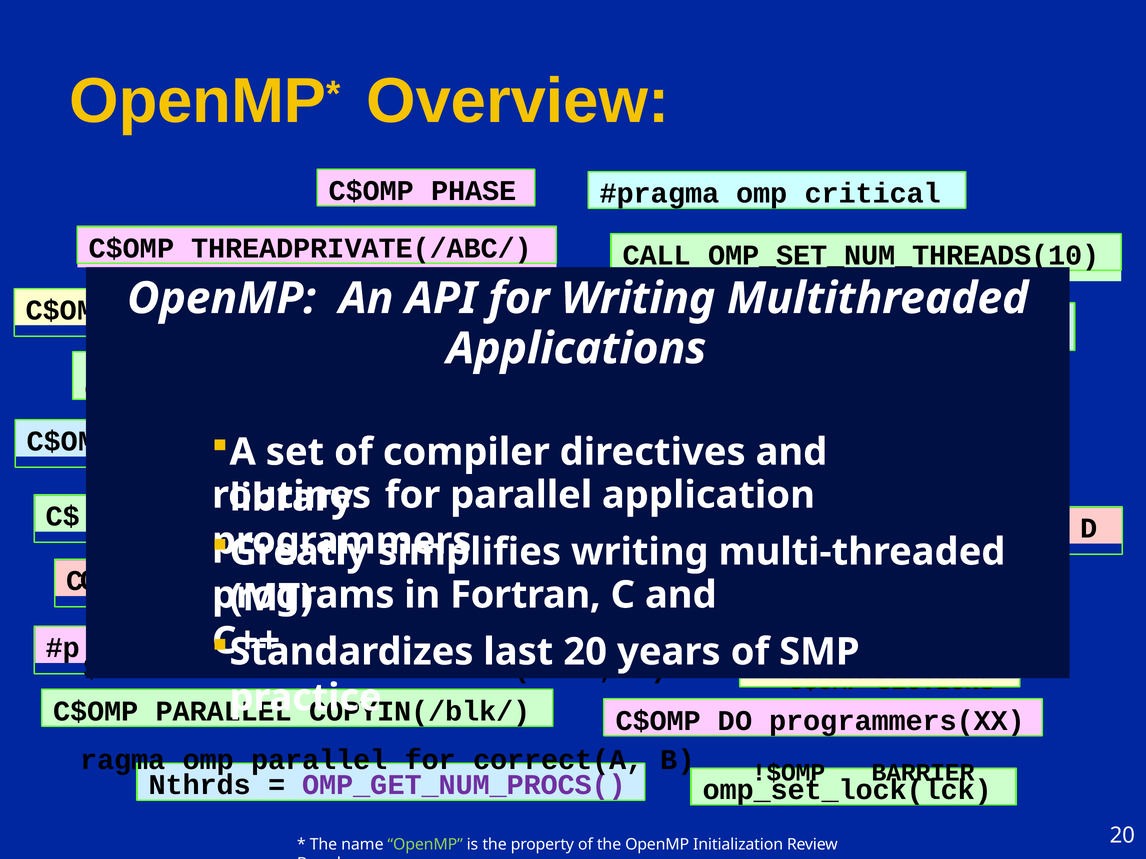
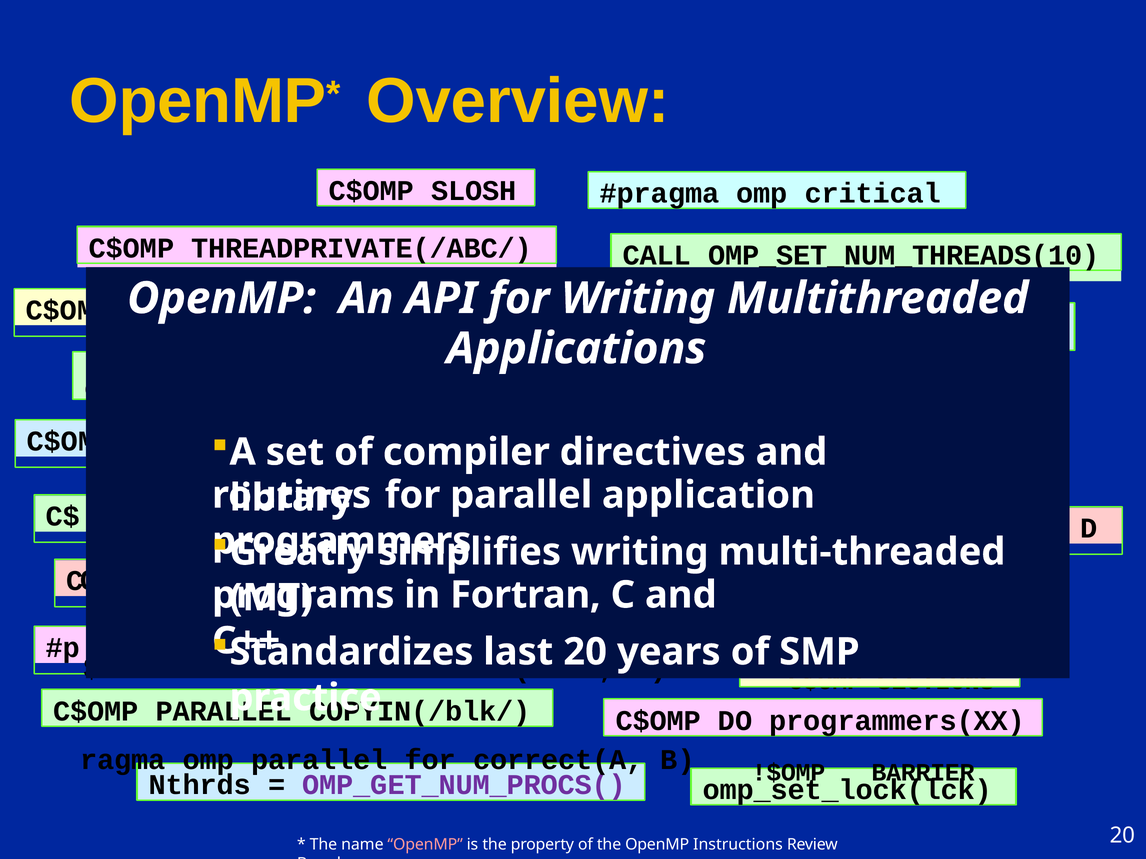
PHASE: PHASE -> SLOSH (474, 191)
OpenMP colour: light green -> pink (425, 845)
Initialization: Initialization -> Instructions (738, 845)
